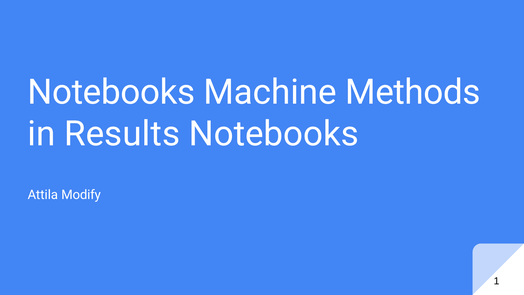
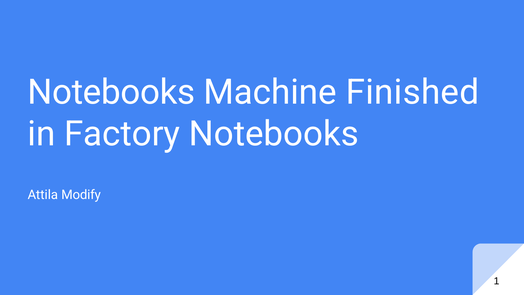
Methods: Methods -> Finished (412, 92)
Results: Results -> Factory (122, 134)
